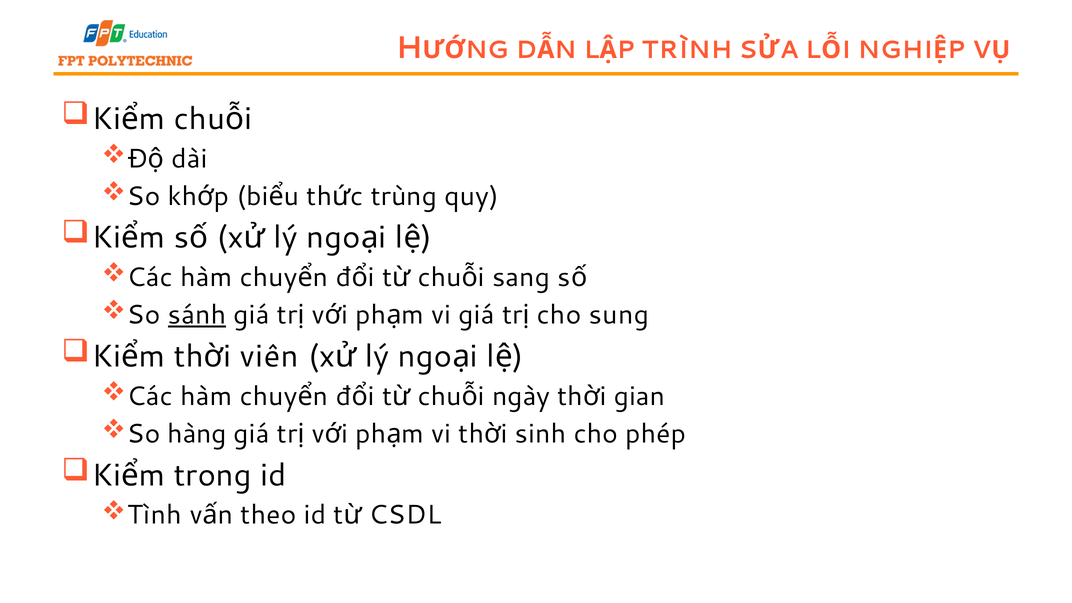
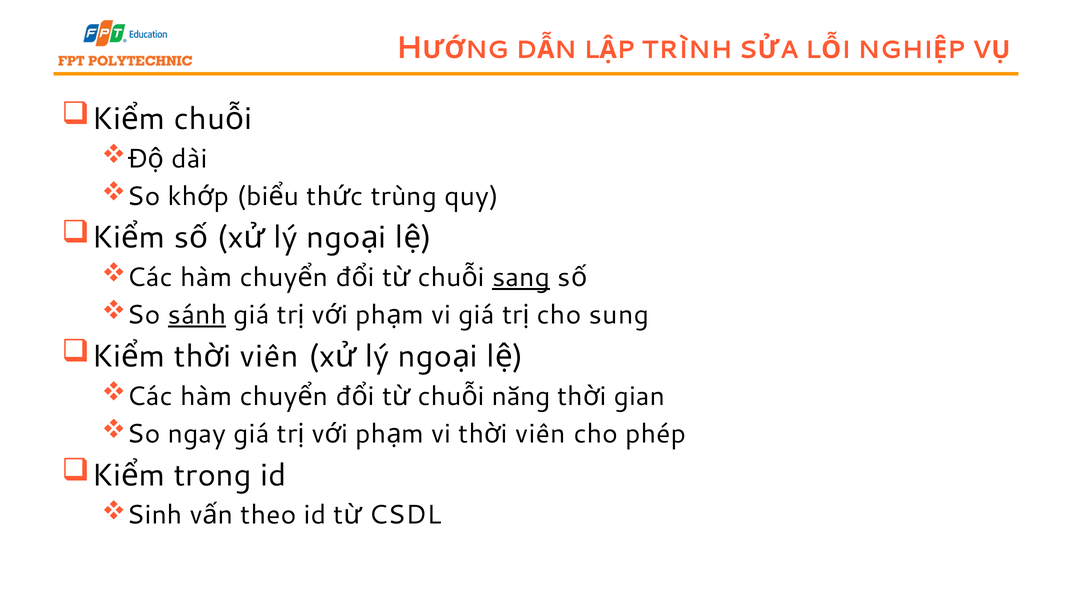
sang underline: none -> present (521, 277)
ngày: ngày -> năng (521, 396)
hàng: hàng -> ngay (197, 434)
sinh: sinh -> viên (540, 434)
Tình: Tình -> Sinh (155, 515)
